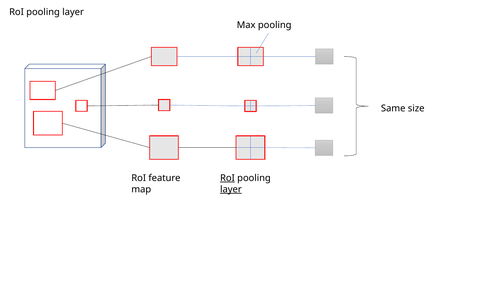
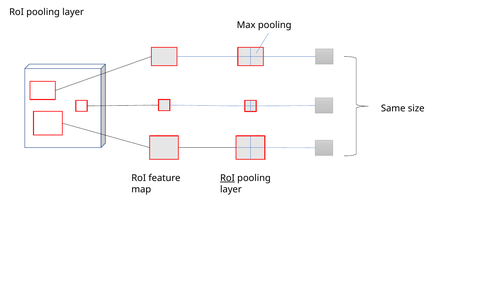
layer underline: present -> none (231, 189)
